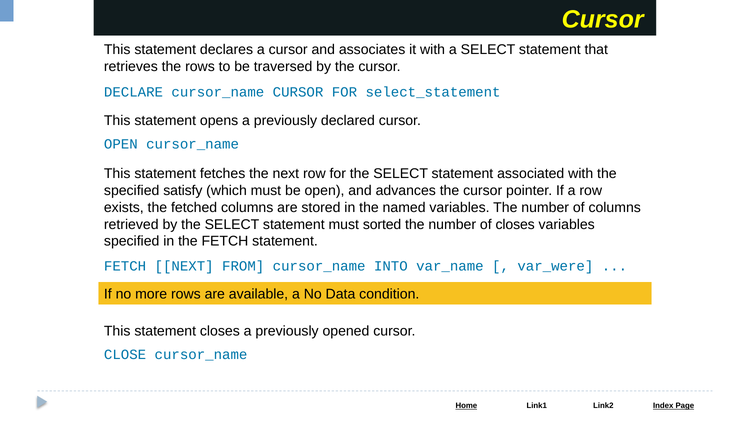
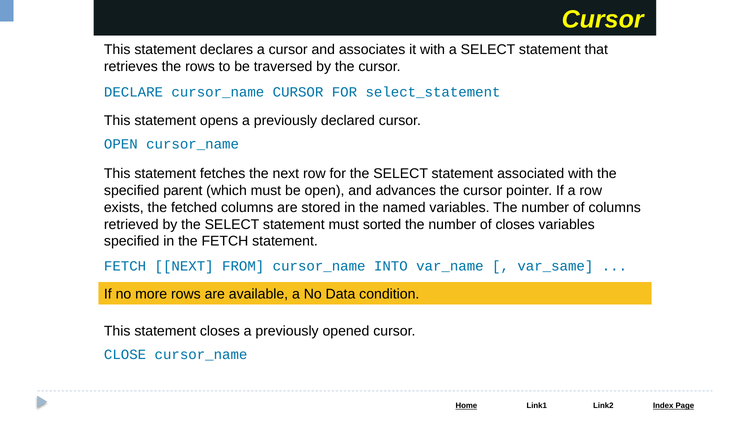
satisfy: satisfy -> parent (183, 191)
var_were: var_were -> var_same (555, 266)
